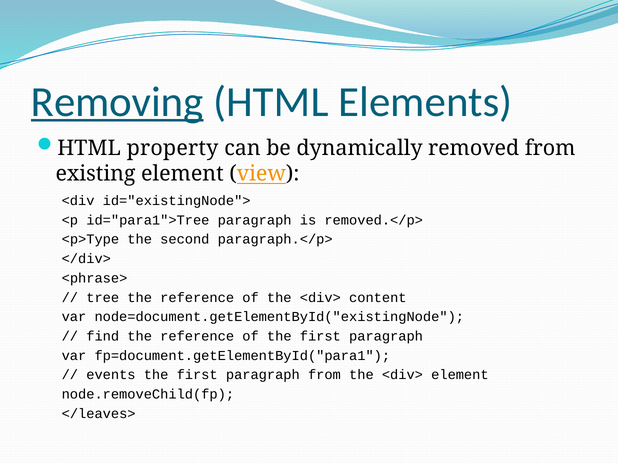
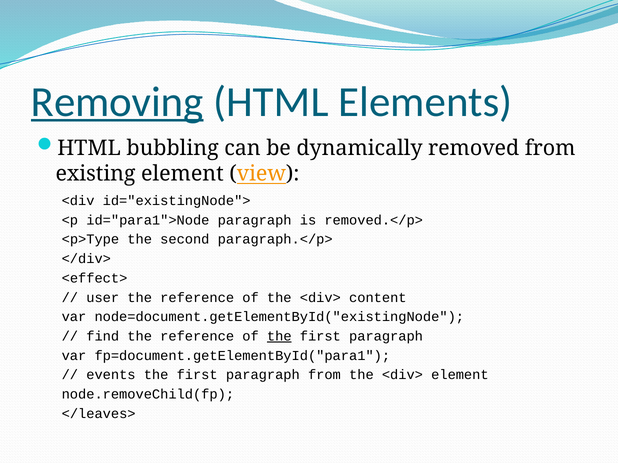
property: property -> bubbling (173, 148)
id="para1">Tree: id="para1">Tree -> id="para1">Node (148, 220)
<phrase>: <phrase> -> <effect> (95, 278)
tree: tree -> user (103, 298)
the underline: none -> present (279, 337)
